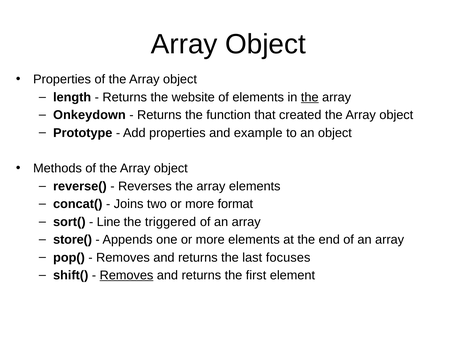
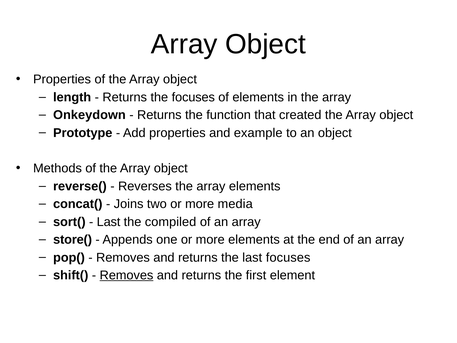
the website: website -> focuses (193, 97)
the underline: present -> none (310, 97)
format: format -> media (235, 204)
Line: Line -> Last (109, 222)
triggered: triggered -> compiled (171, 222)
